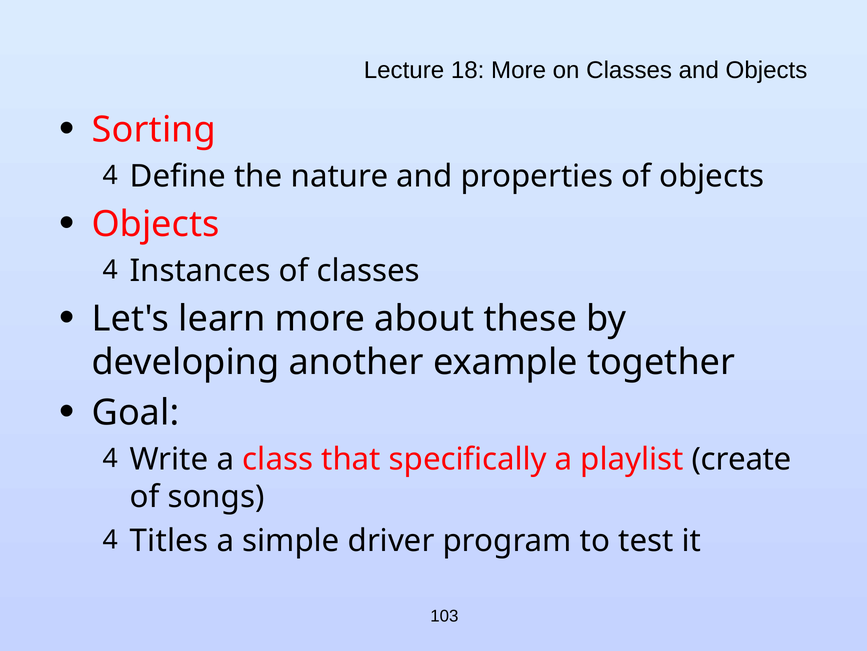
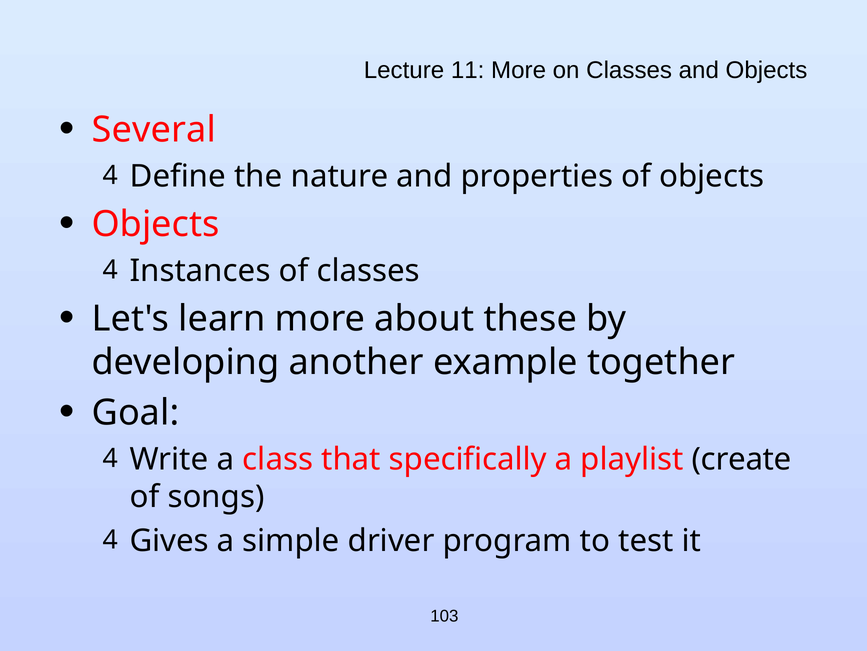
18: 18 -> 11 (468, 70)
Sorting: Sorting -> Several (154, 130)
Titles: Titles -> Gives (169, 540)
